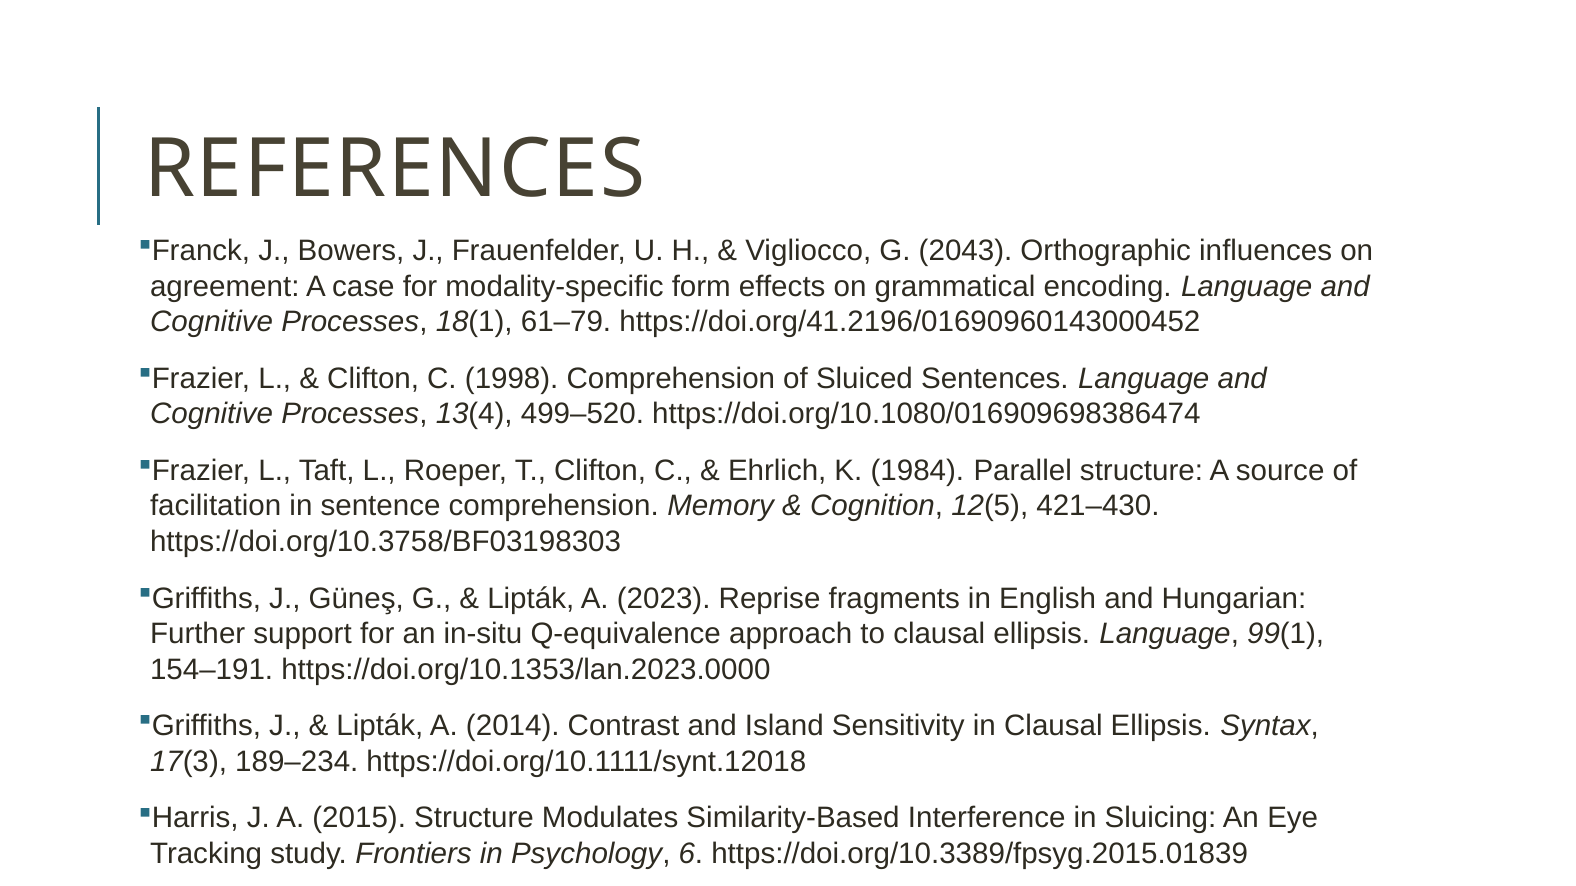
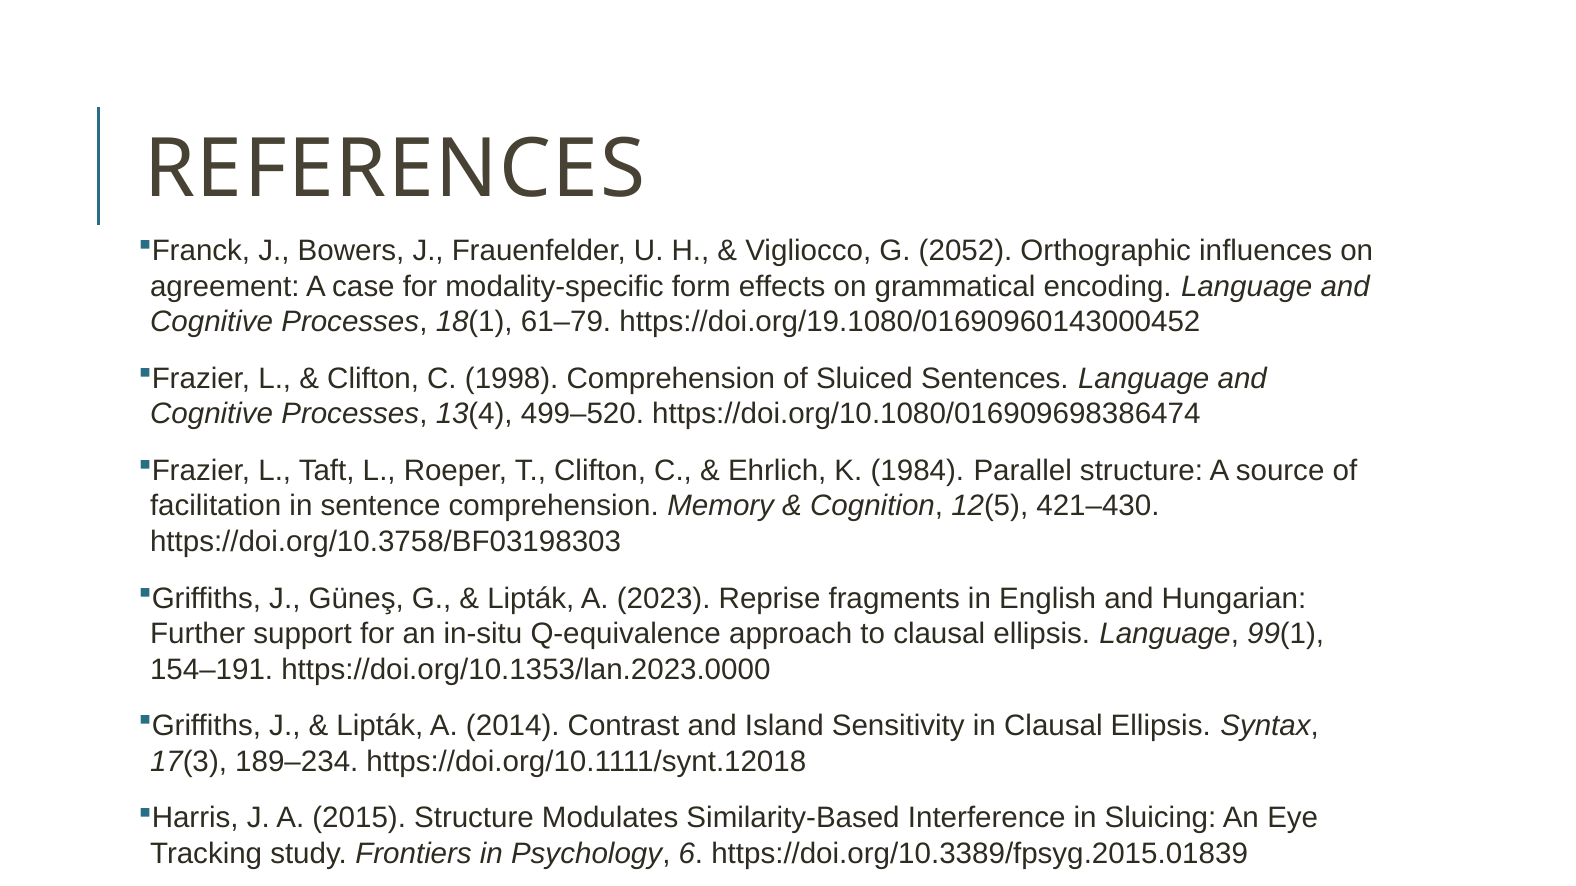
2043: 2043 -> 2052 (966, 251)
https://doi.org/41.2196/01690960143000452: https://doi.org/41.2196/01690960143000452 -> https://doi.org/19.1080/01690960143000452 (910, 322)
